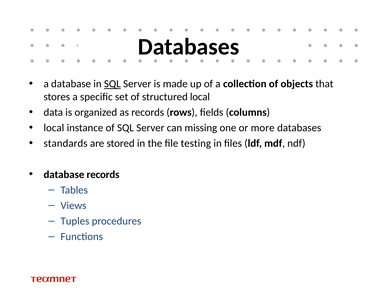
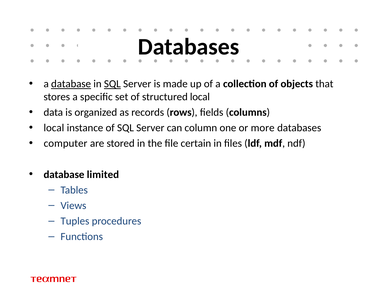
database underline: none -> present (71, 84)
missing: missing -> column (201, 128)
standards: standards -> computer (66, 143)
testing: testing -> certain (196, 143)
database records: records -> limited (103, 174)
